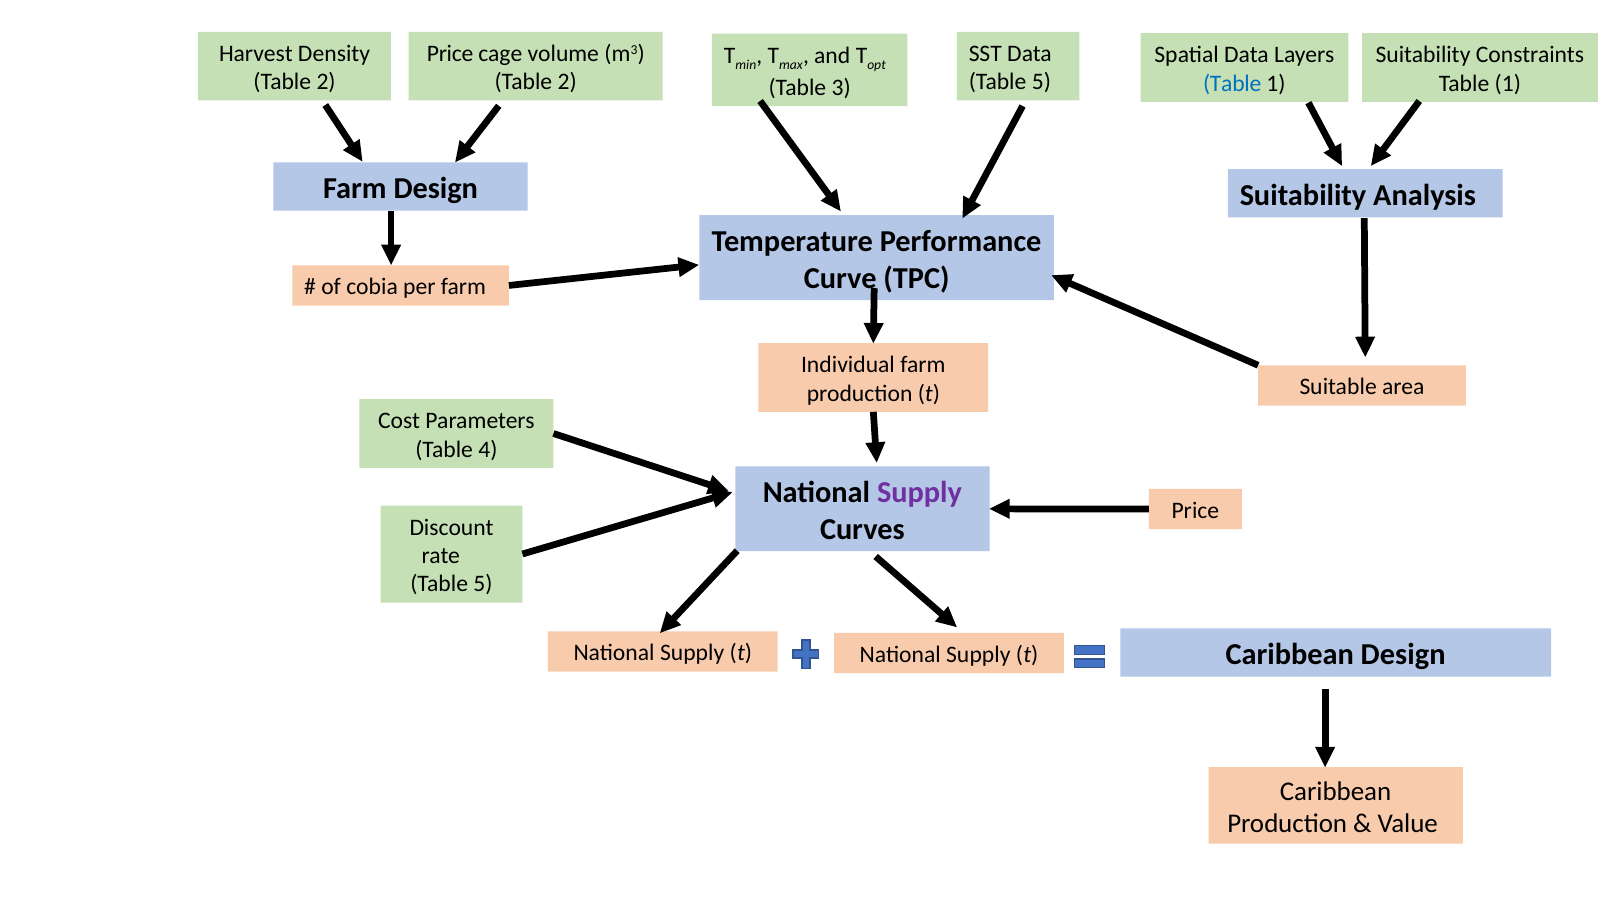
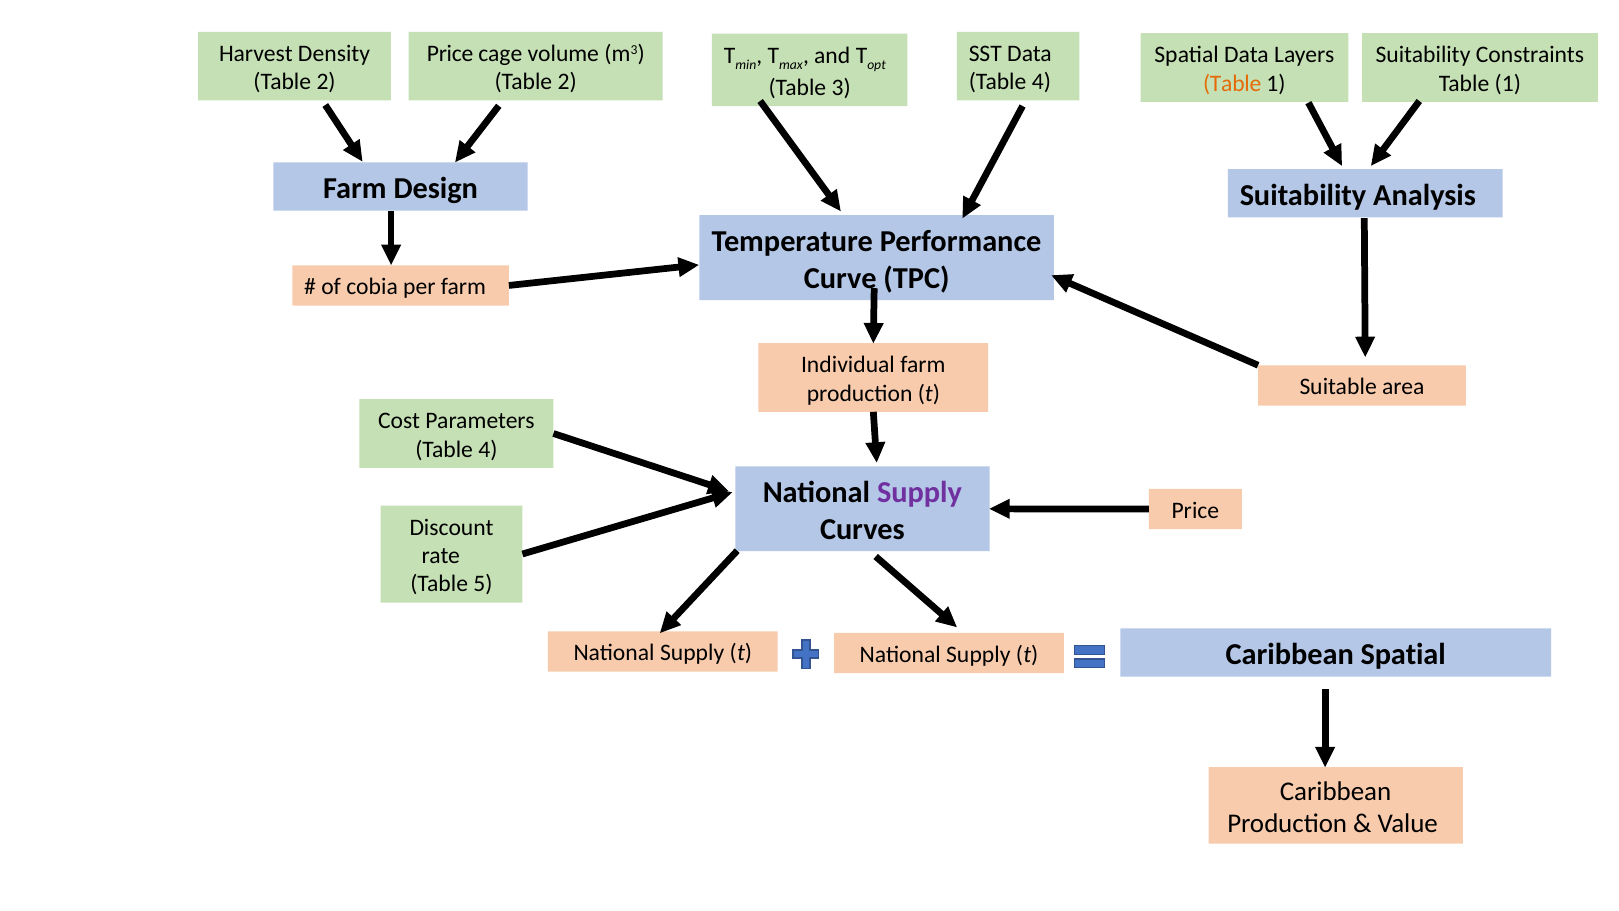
5: 5 -> 4 (1041, 82)
Table colour: blue -> orange (1232, 83)
Caribbean Design: Design -> Spatial (1403, 654)
